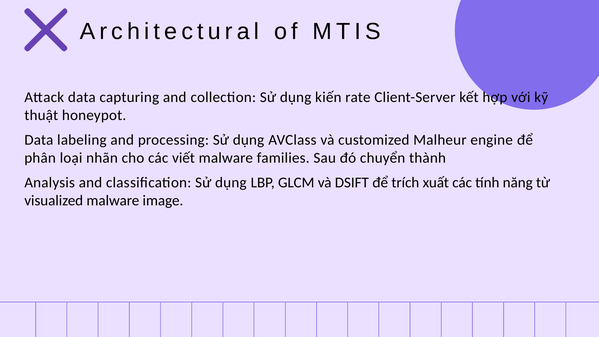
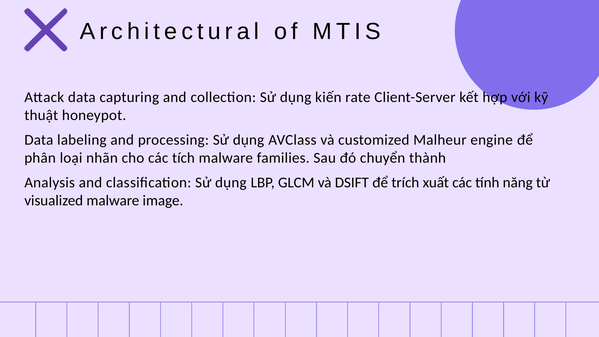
viết: viết -> tích (183, 158)
